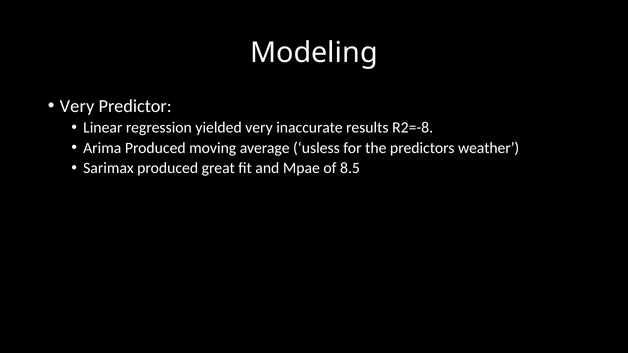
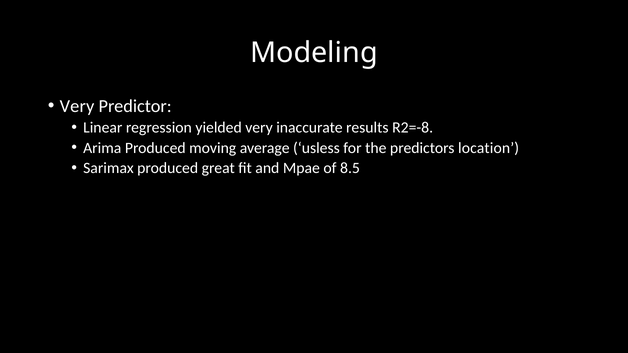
weather: weather -> location (489, 148)
